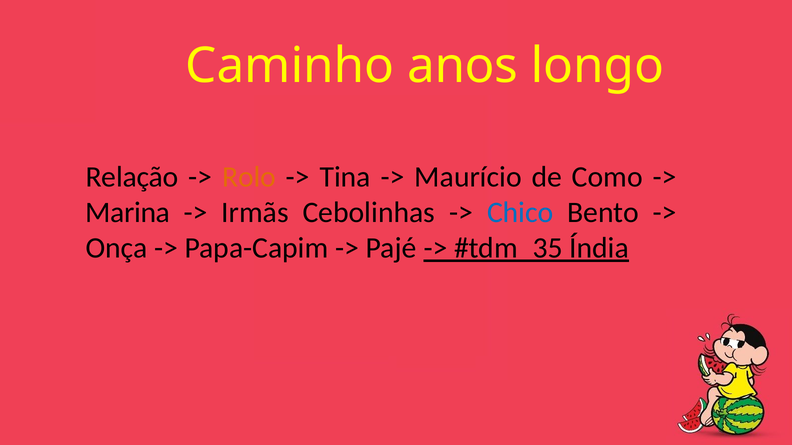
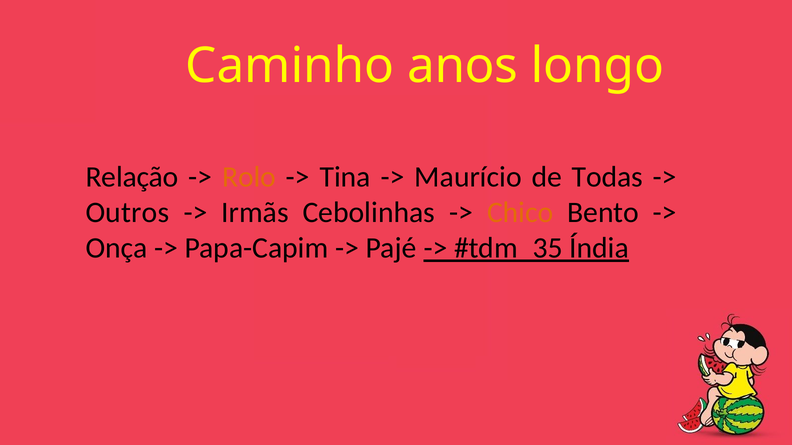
Como: Como -> Todas (607, 177)
Marina: Marina -> Outros (127, 213)
Chico colour: blue -> orange (520, 213)
